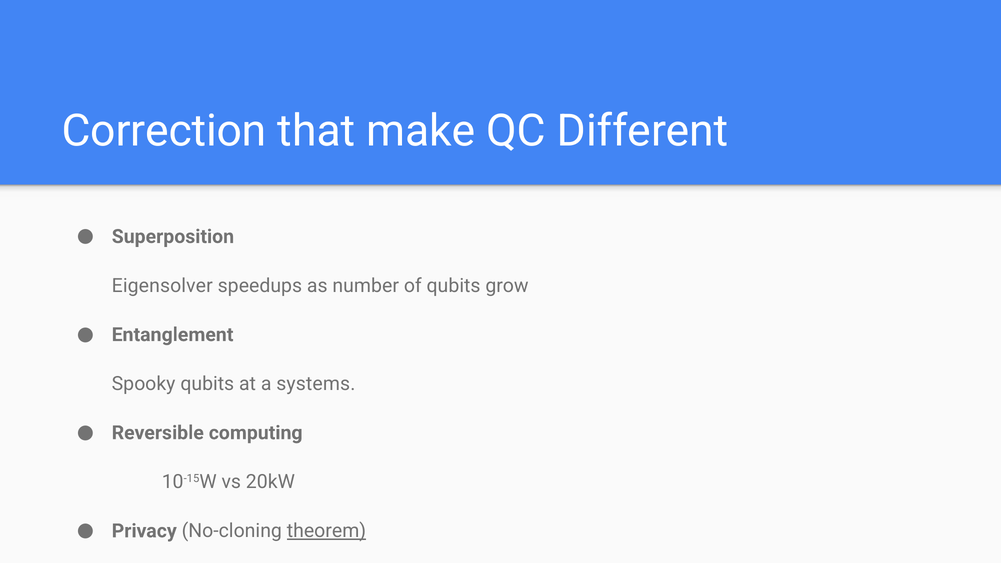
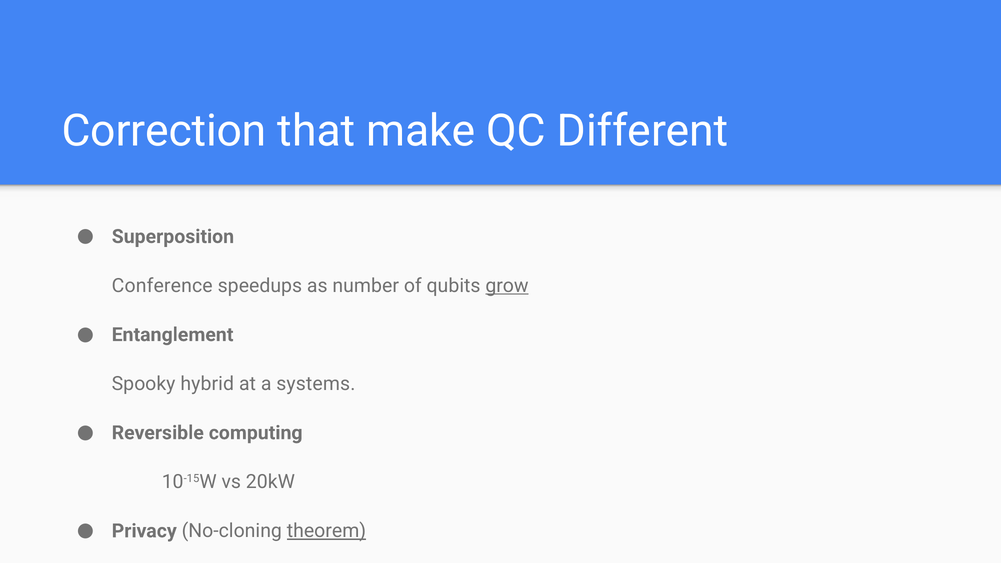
Eigensolver: Eigensolver -> Conference (162, 286)
grow underline: none -> present (507, 286)
Spooky qubits: qubits -> hybrid (207, 384)
